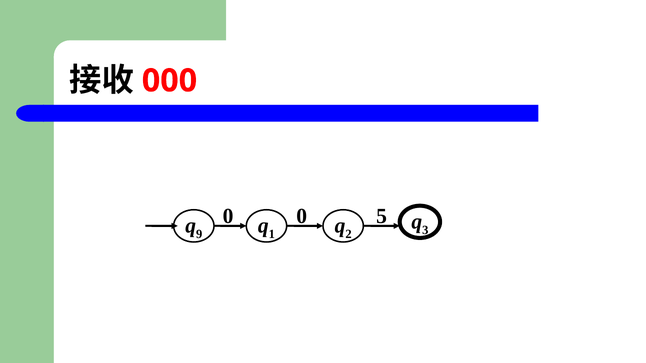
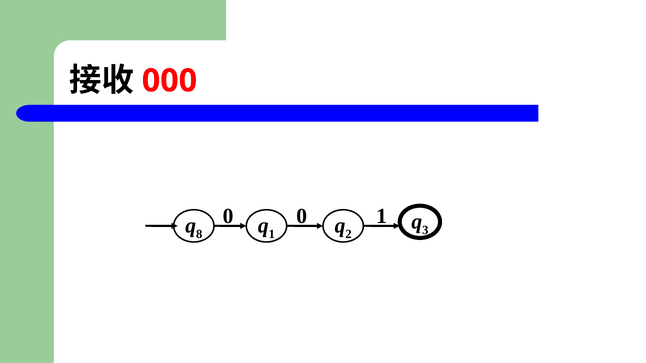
0 5: 5 -> 1 (382, 216)
9: 9 -> 8 (199, 234)
